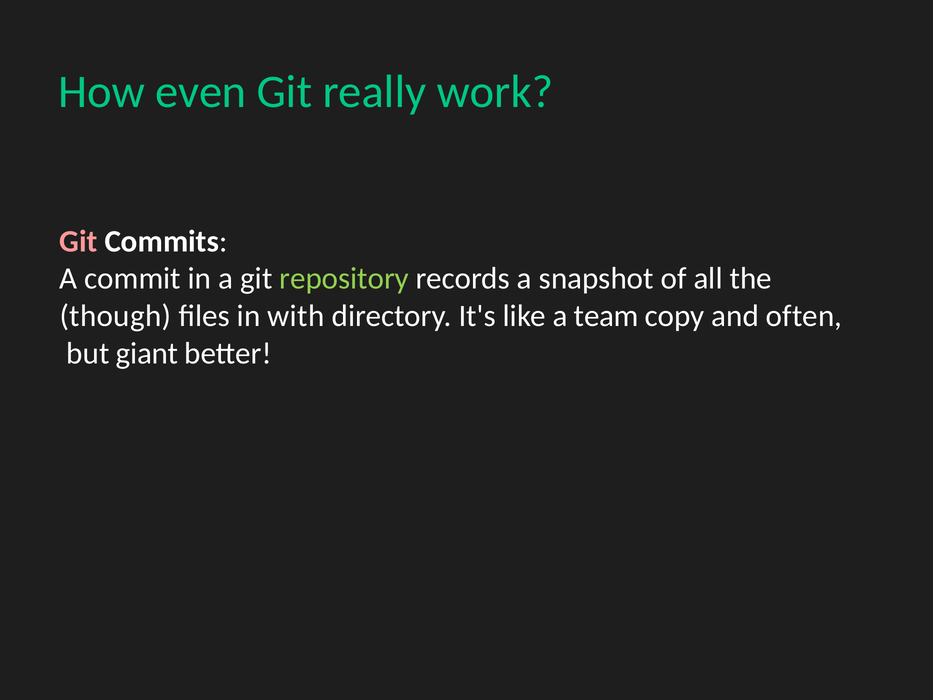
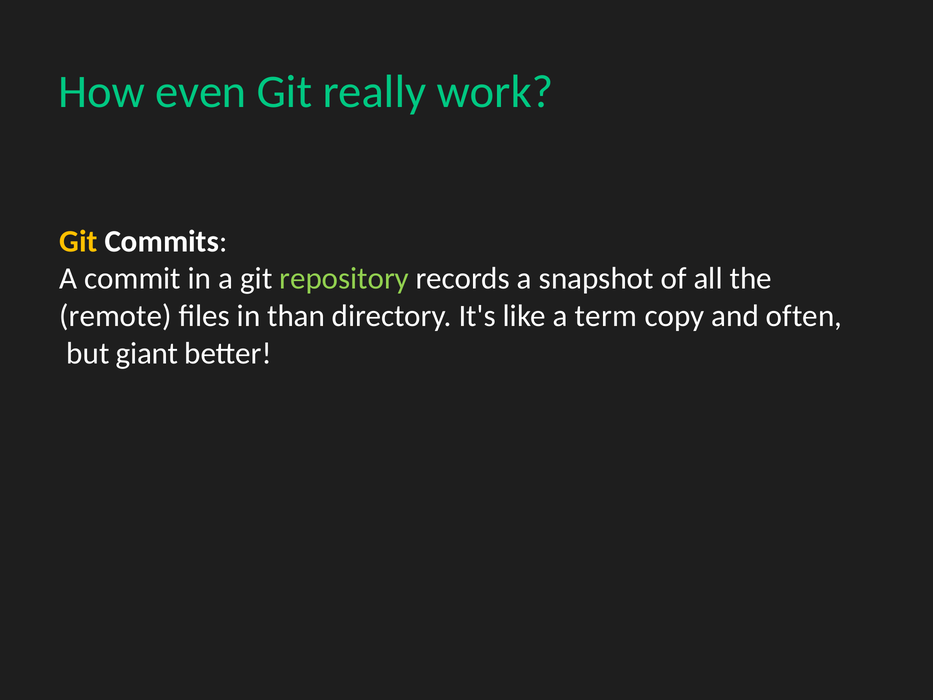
Git colour: pink -> yellow (78, 241)
though: though -> remote (116, 316)
with: with -> than (296, 316)
team: team -> term (606, 316)
